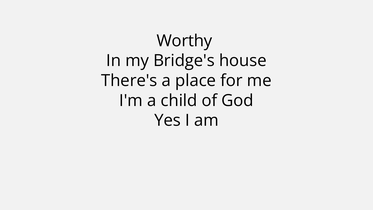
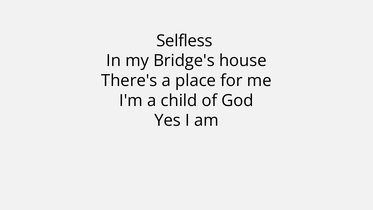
Worthy: Worthy -> Selfless (184, 41)
